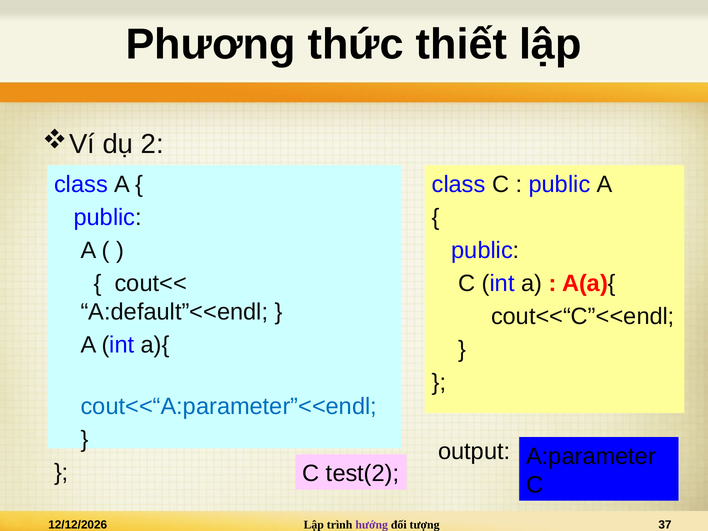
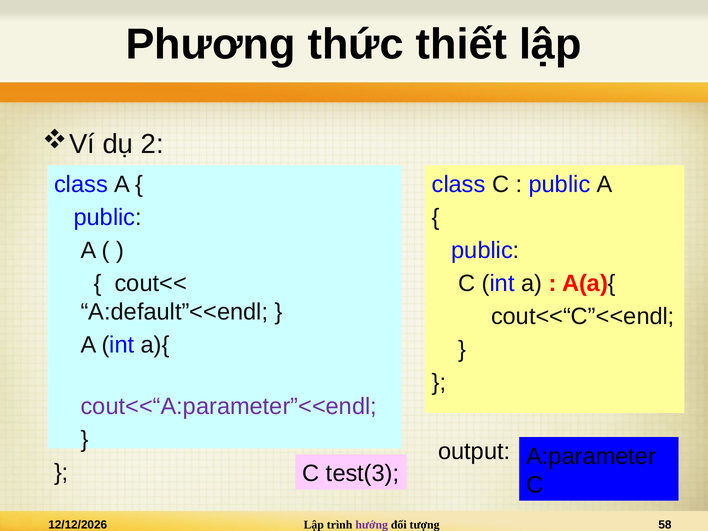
cout<<“A:parameter”<<endl colour: blue -> purple (229, 406)
test(2: test(2 -> test(3 (363, 474)
37: 37 -> 58 (665, 525)
